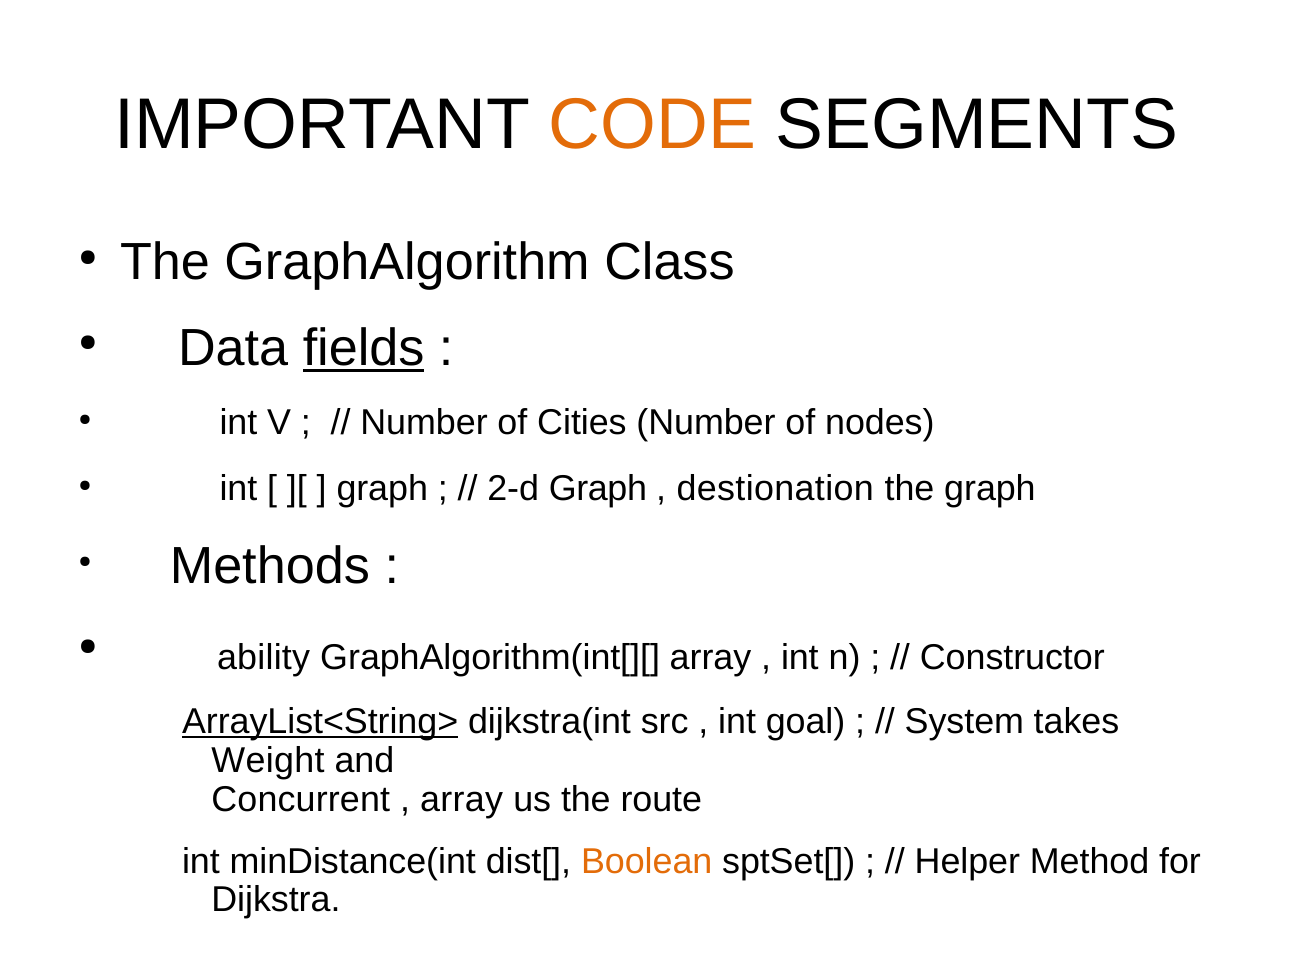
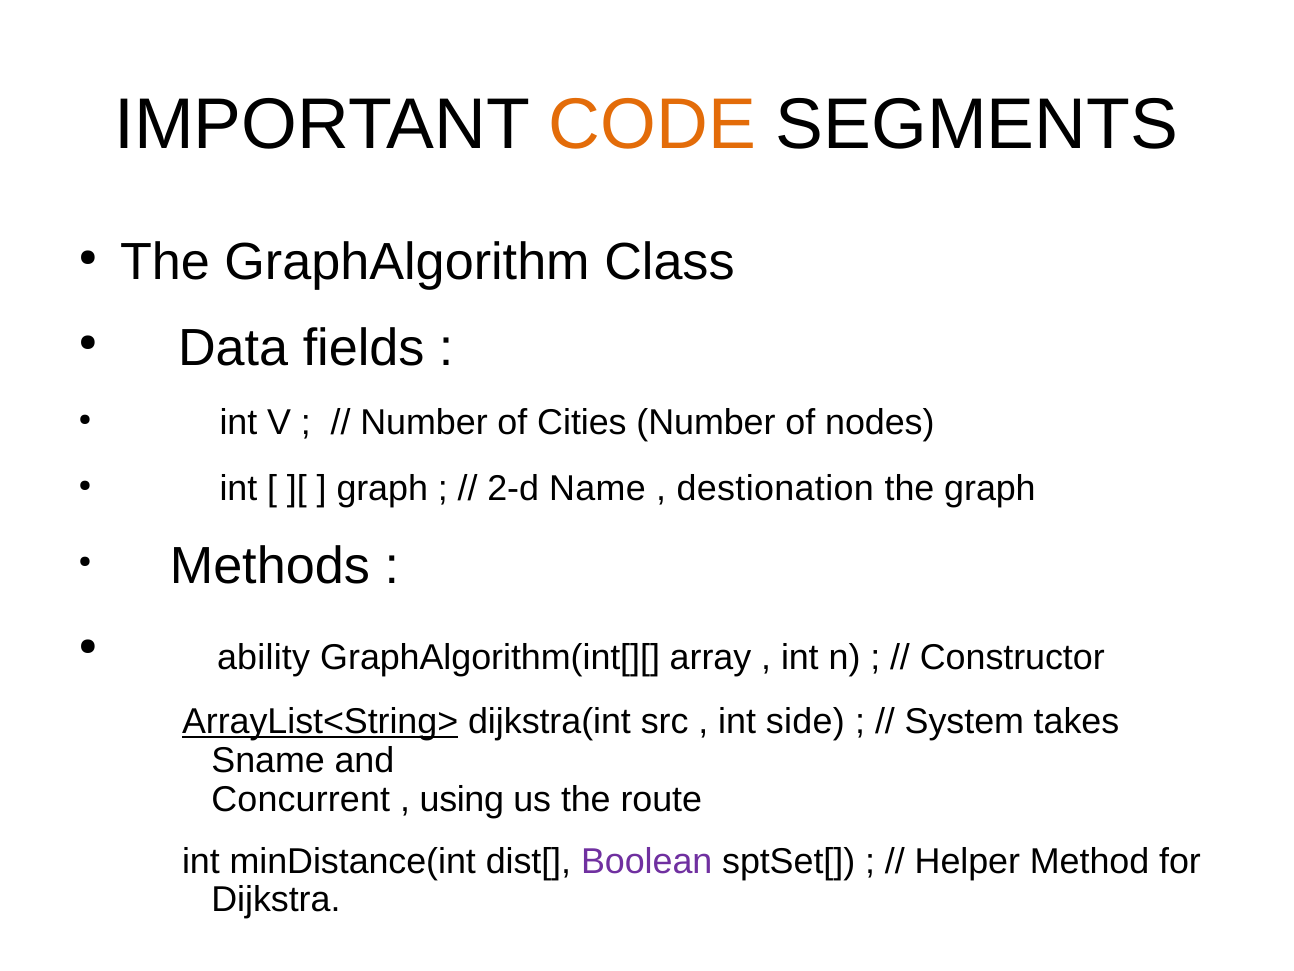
fields underline: present -> none (364, 348)
2-d Graph: Graph -> Name (598, 489)
goal: goal -> side (805, 721)
Weight: Weight -> Sname (268, 760)
array: array -> using (462, 799)
Boolean colour: orange -> purple (647, 861)
